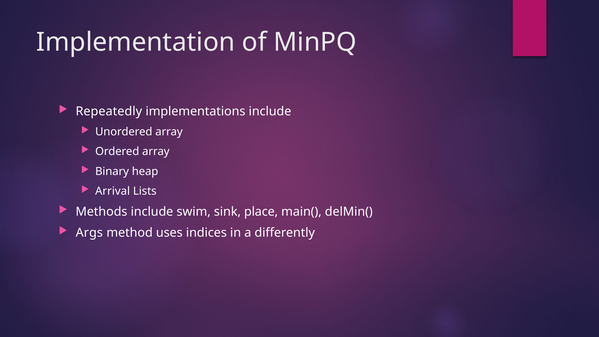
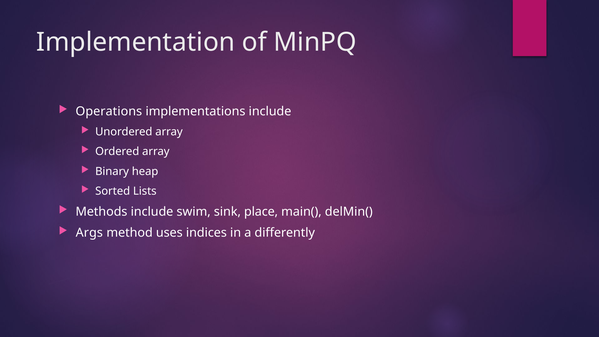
Repeatedly: Repeatedly -> Operations (109, 111)
Arrival: Arrival -> Sorted (113, 191)
